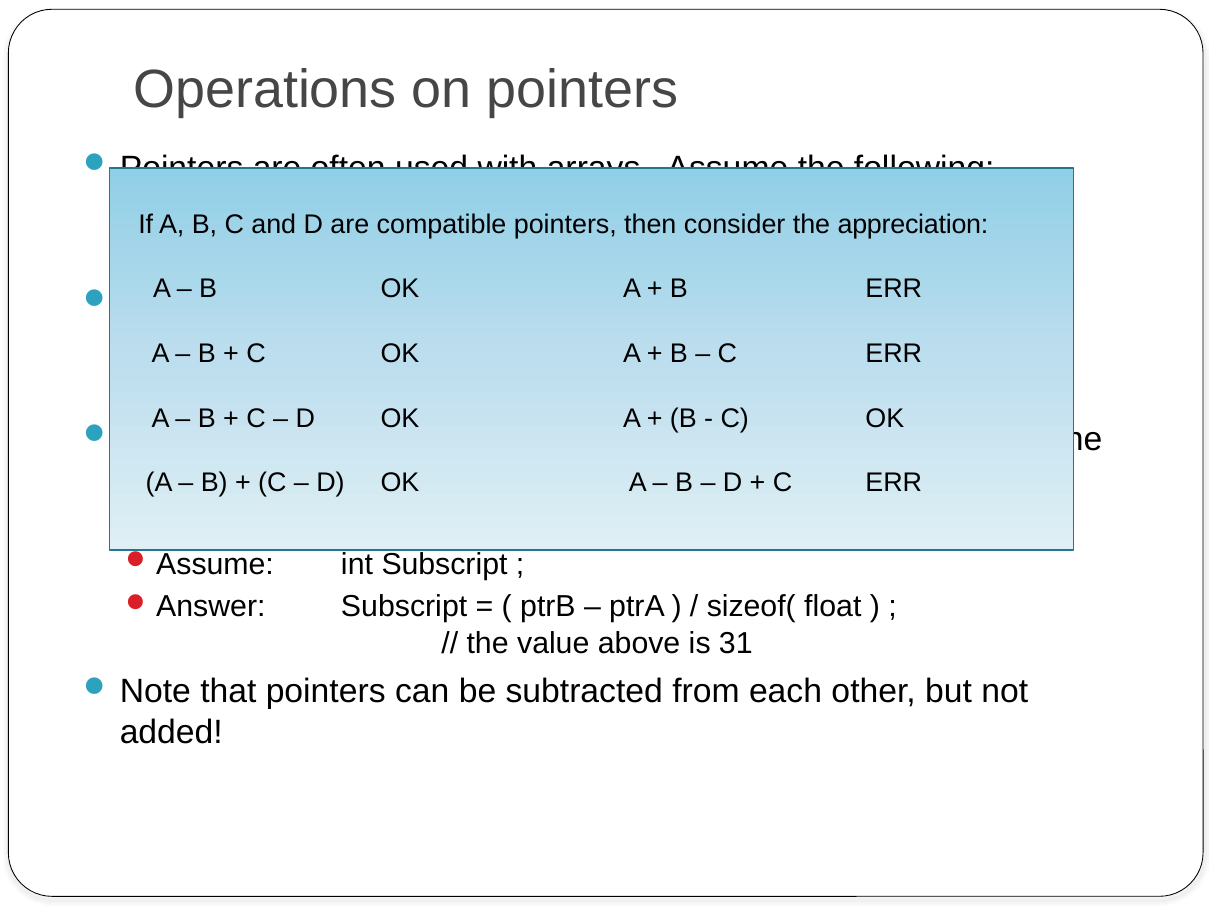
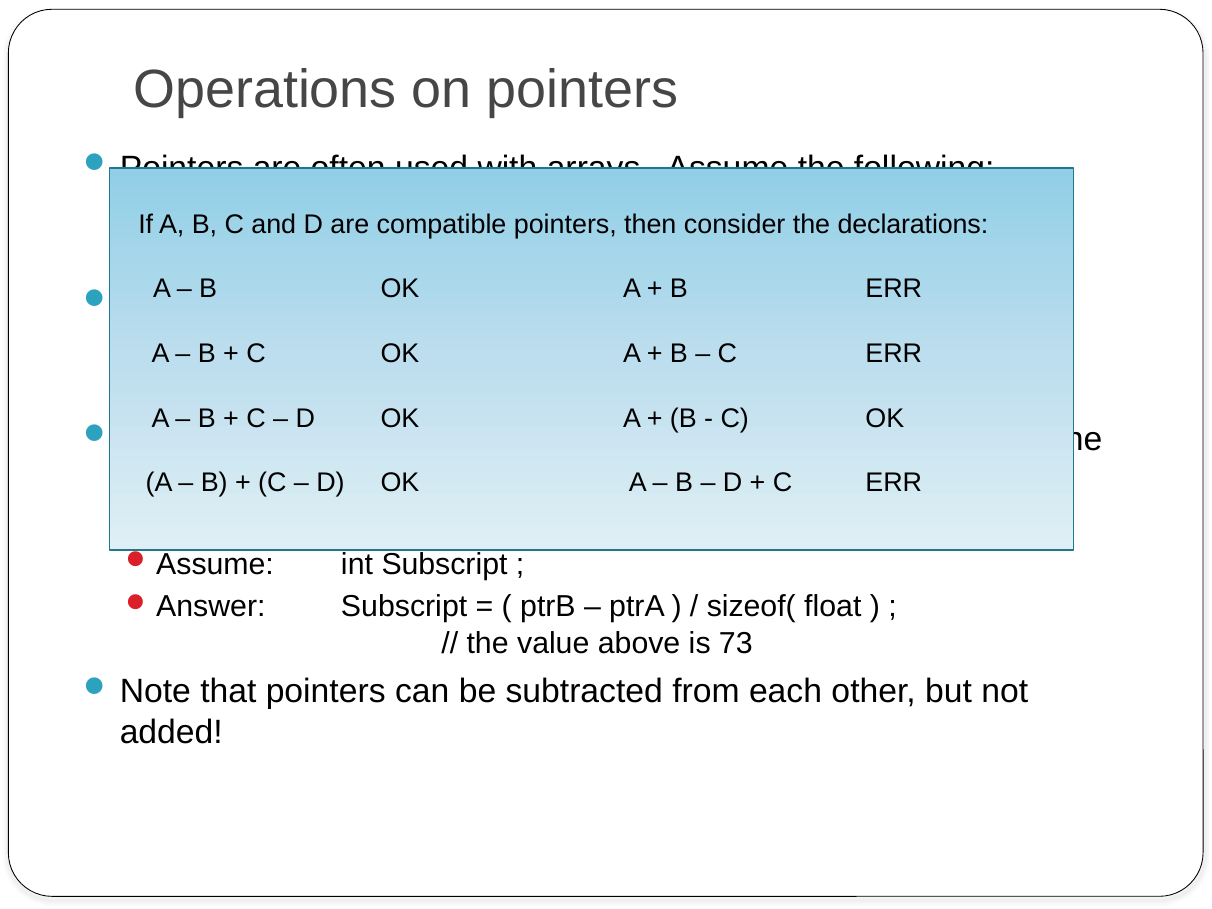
appreciation: appreciation -> declarations (913, 224)
31: 31 -> 73 (736, 643)
